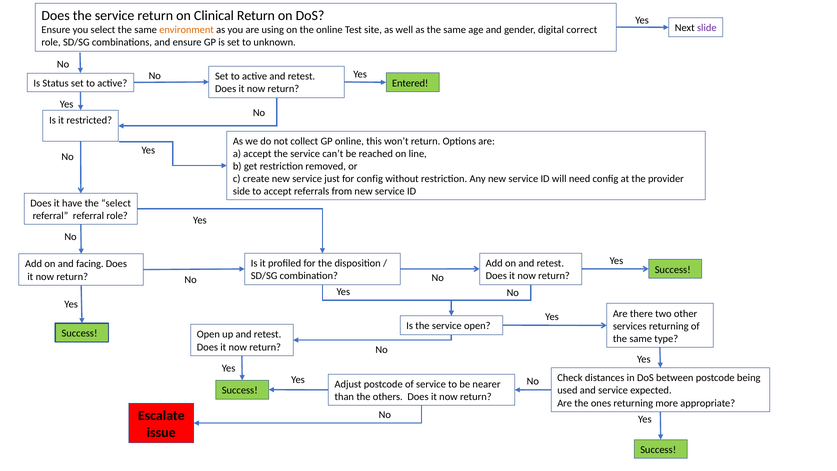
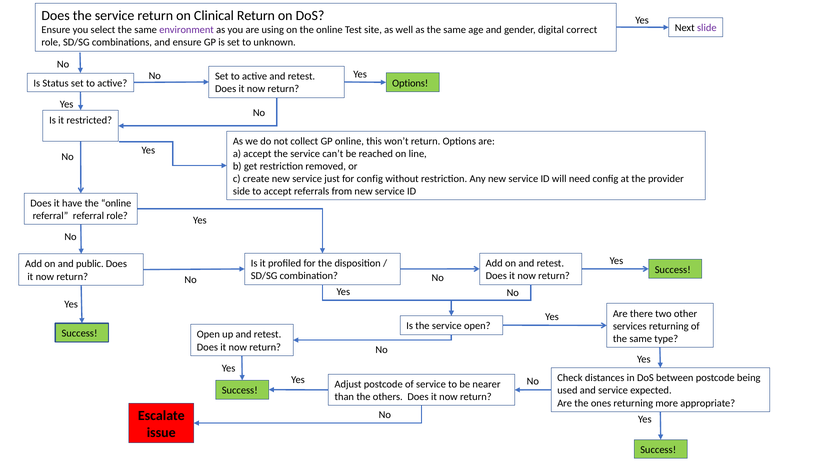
environment colour: orange -> purple (187, 30)
Entered: Entered -> Options (410, 83)
have the select: select -> online (116, 203)
facing: facing -> public (90, 264)
